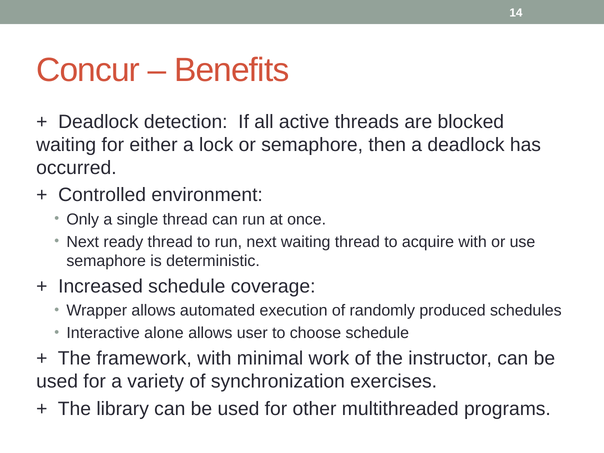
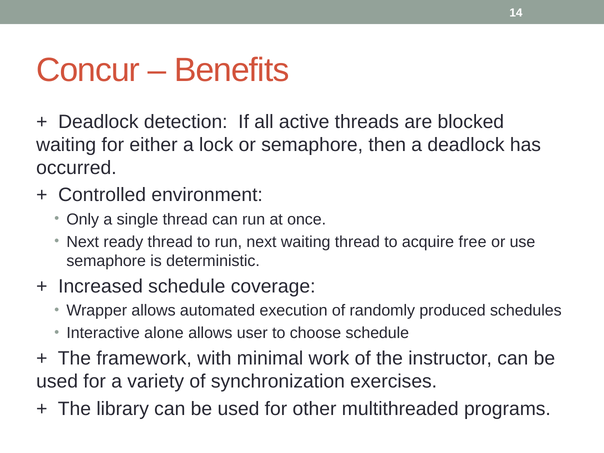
acquire with: with -> free (473, 242)
